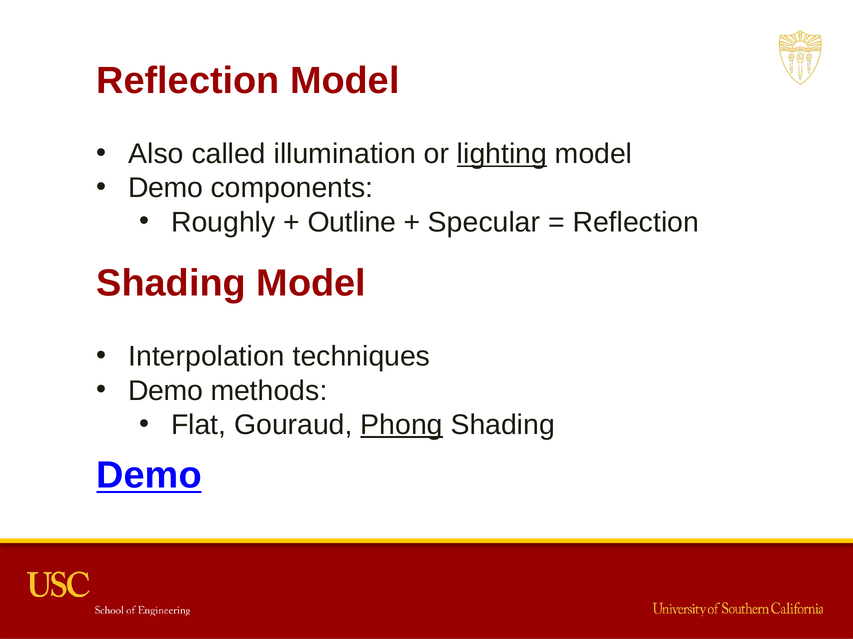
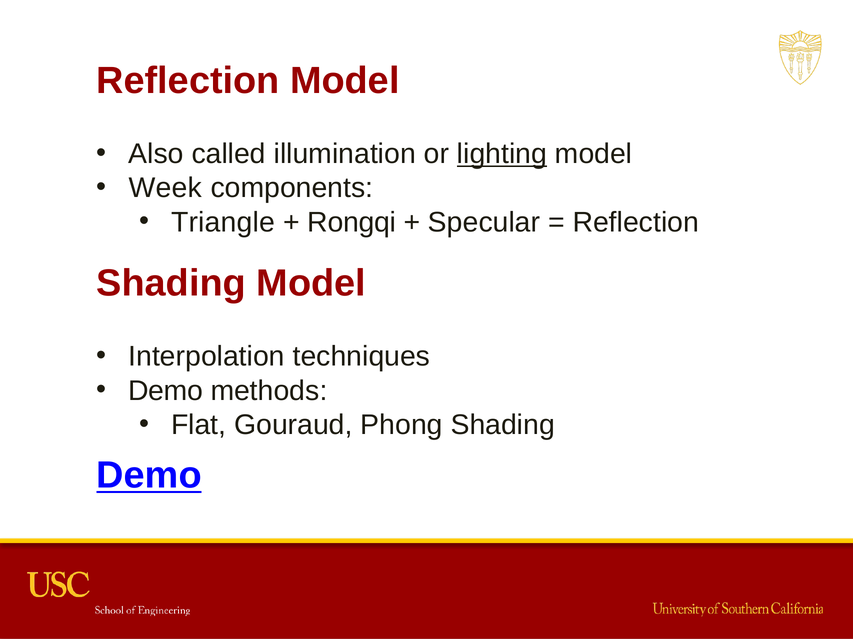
Demo: Demo -> Week (165, 188)
Roughly: Roughly -> Triangle (223, 222)
Outline: Outline -> Rongqi (352, 222)
Phong underline: present -> none (402, 425)
